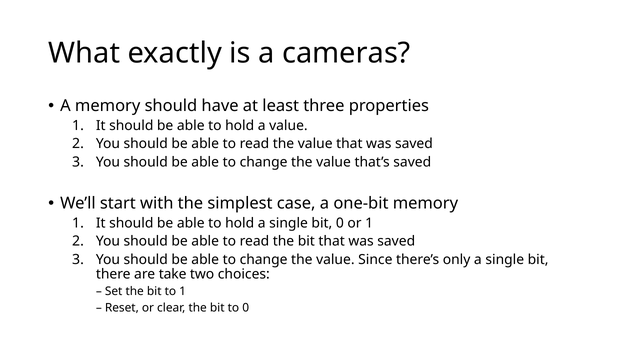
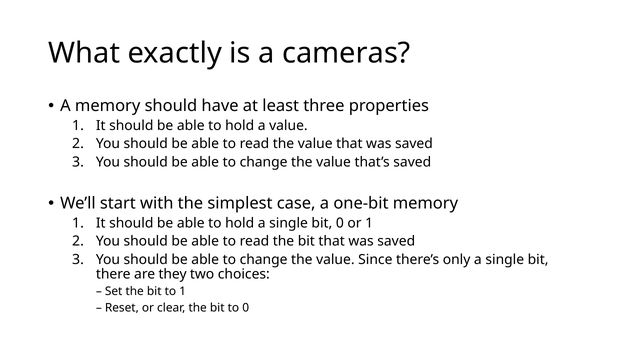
take: take -> they (173, 275)
